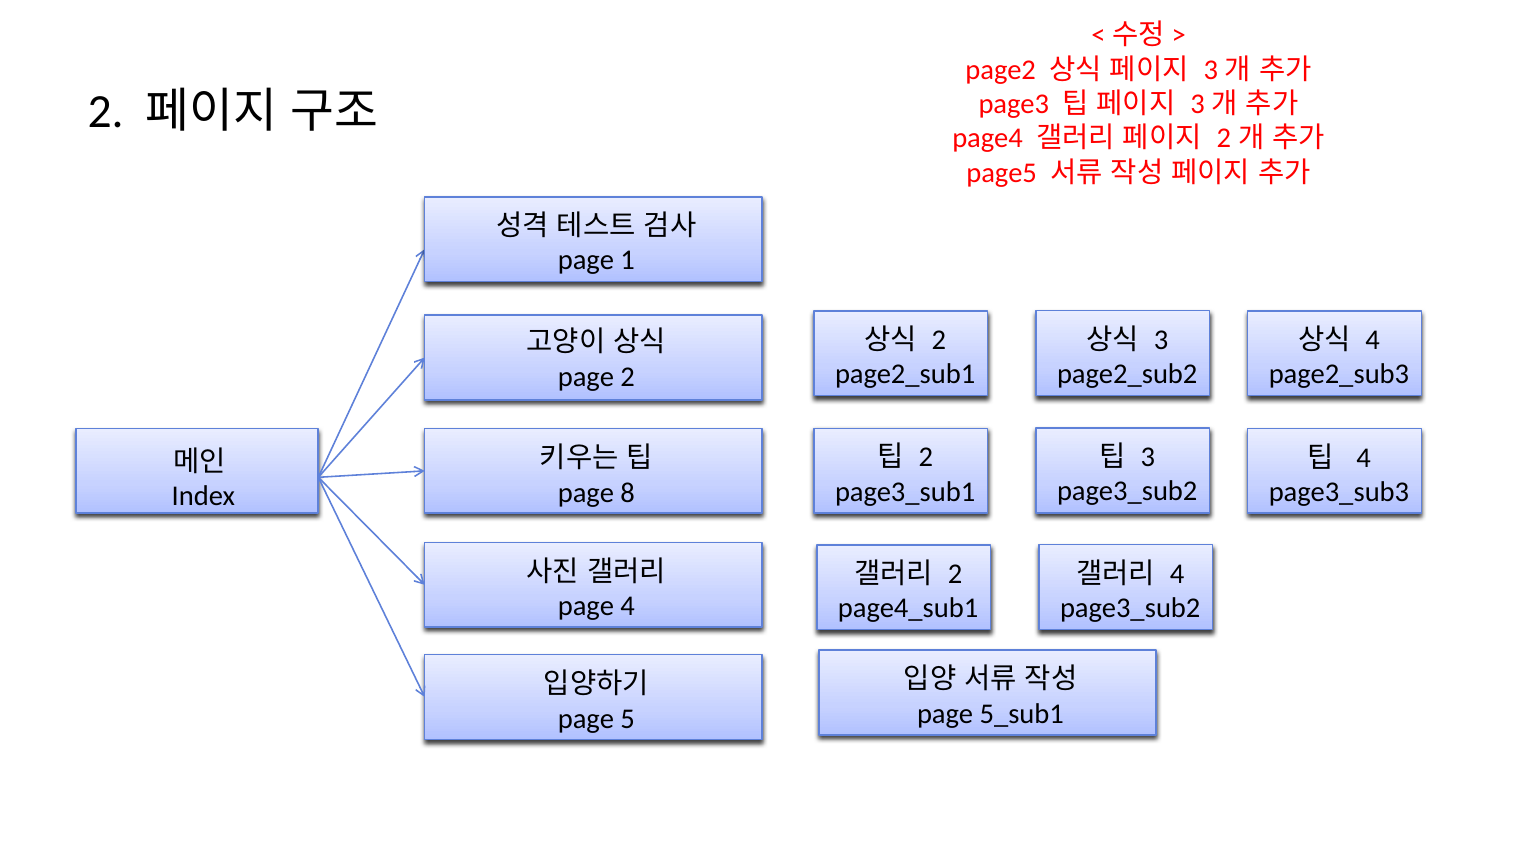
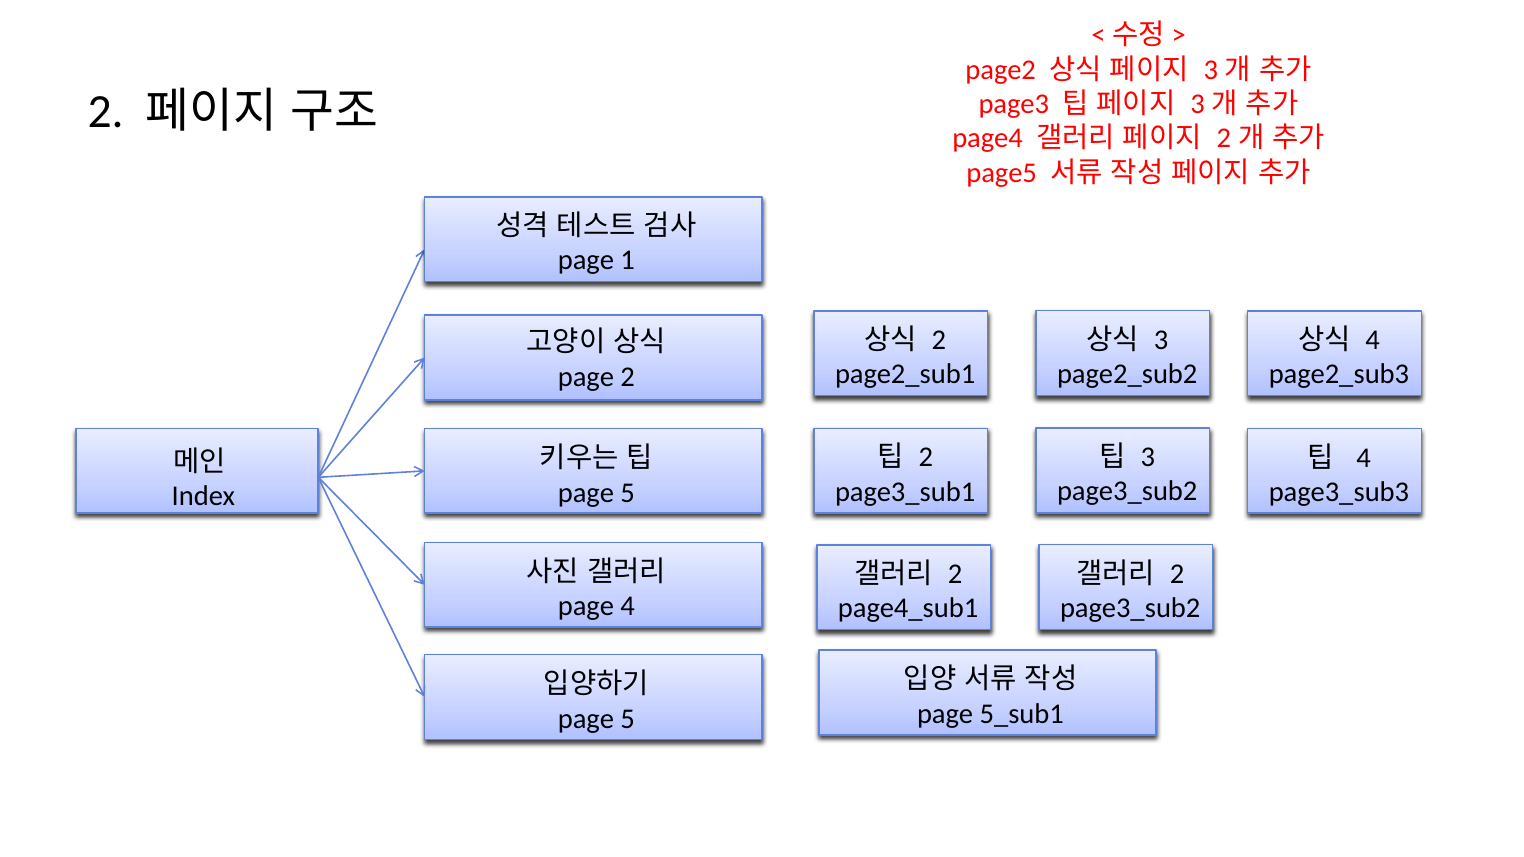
8: 8 -> 5 (628, 493)
4: 4 -> 2 (1177, 574)
